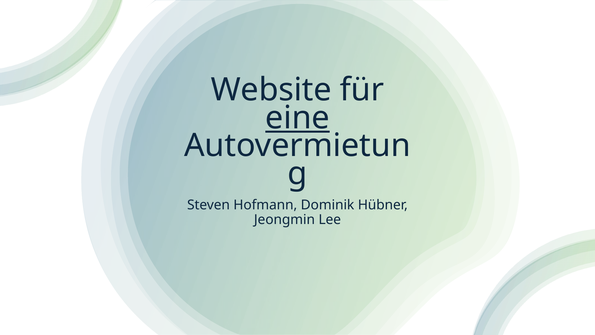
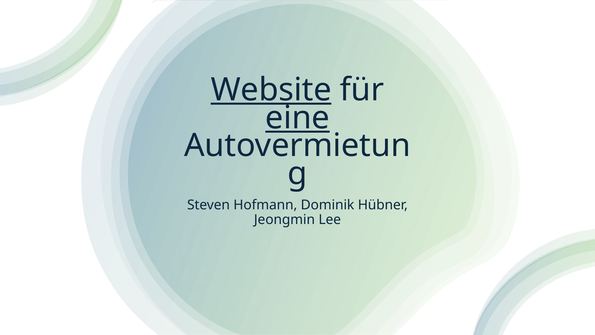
Website underline: none -> present (271, 90)
